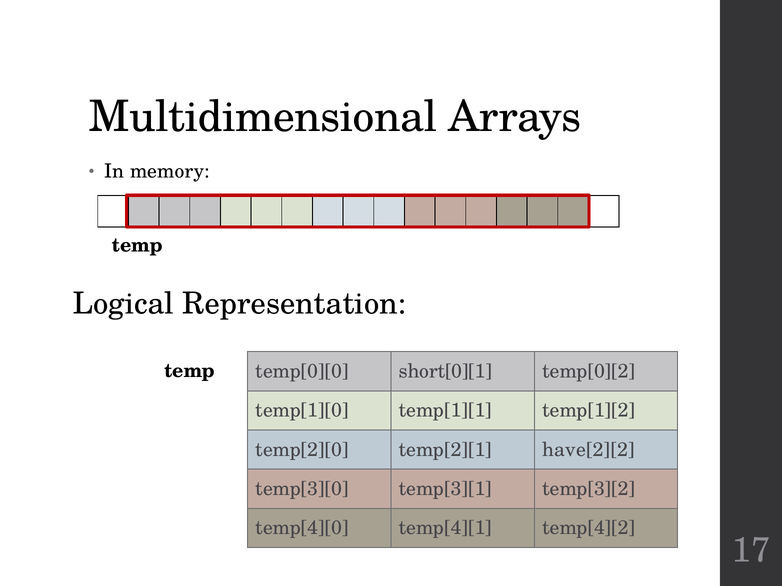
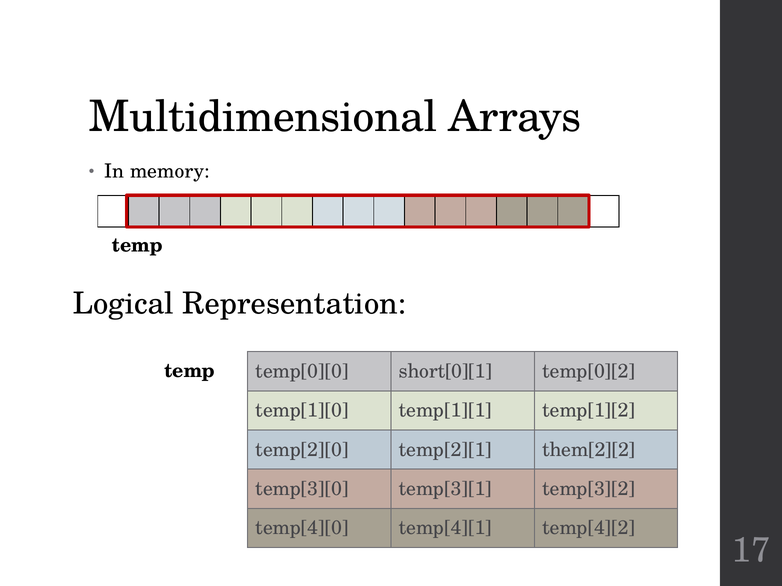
have[2][2: have[2][2 -> them[2][2 (589, 450)
